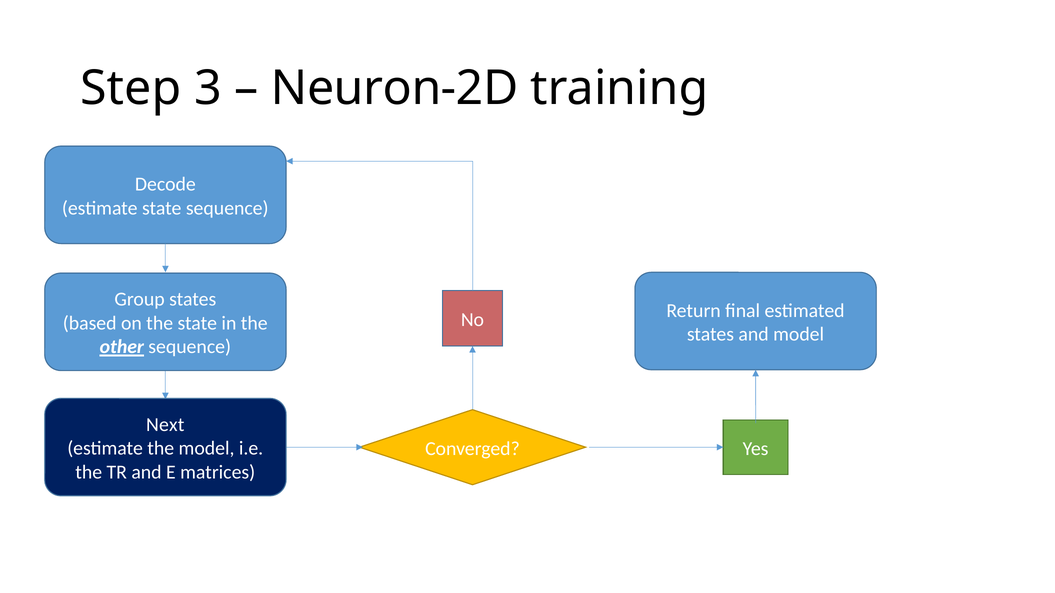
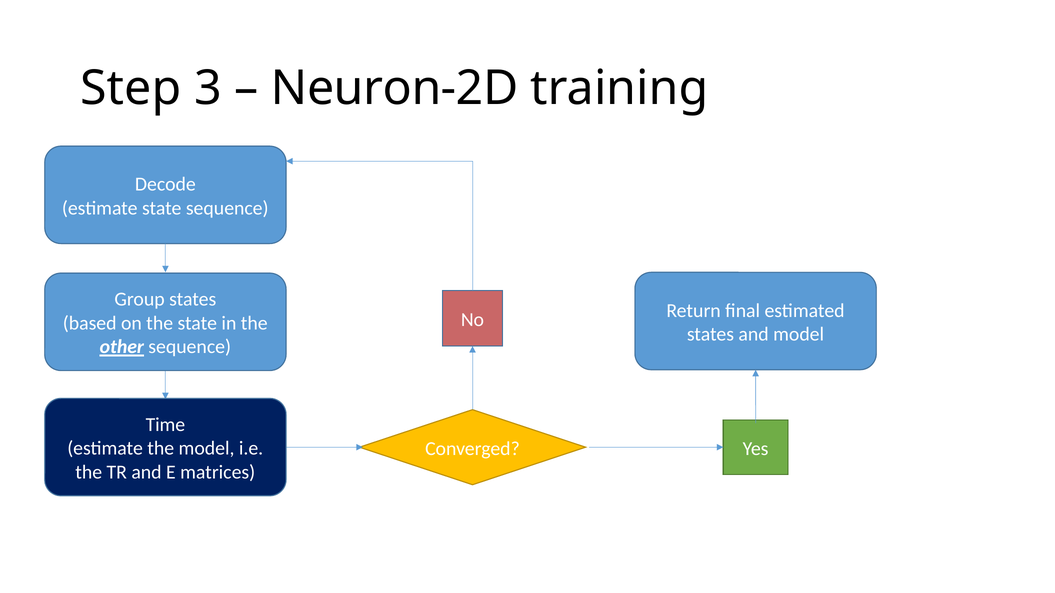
Next: Next -> Time (165, 425)
